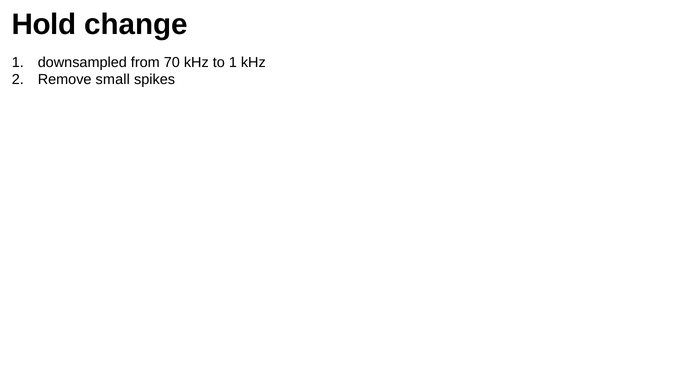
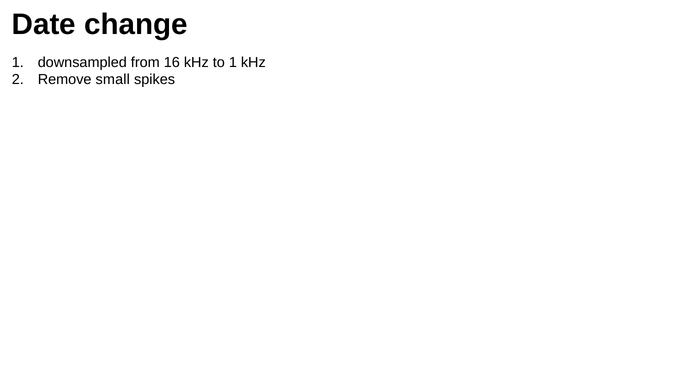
Hold: Hold -> Date (44, 24)
70: 70 -> 16 (172, 62)
